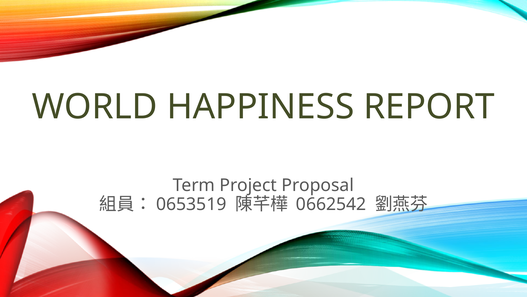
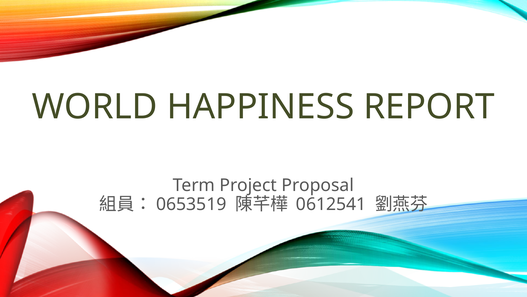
0662542: 0662542 -> 0612541 (331, 204)
